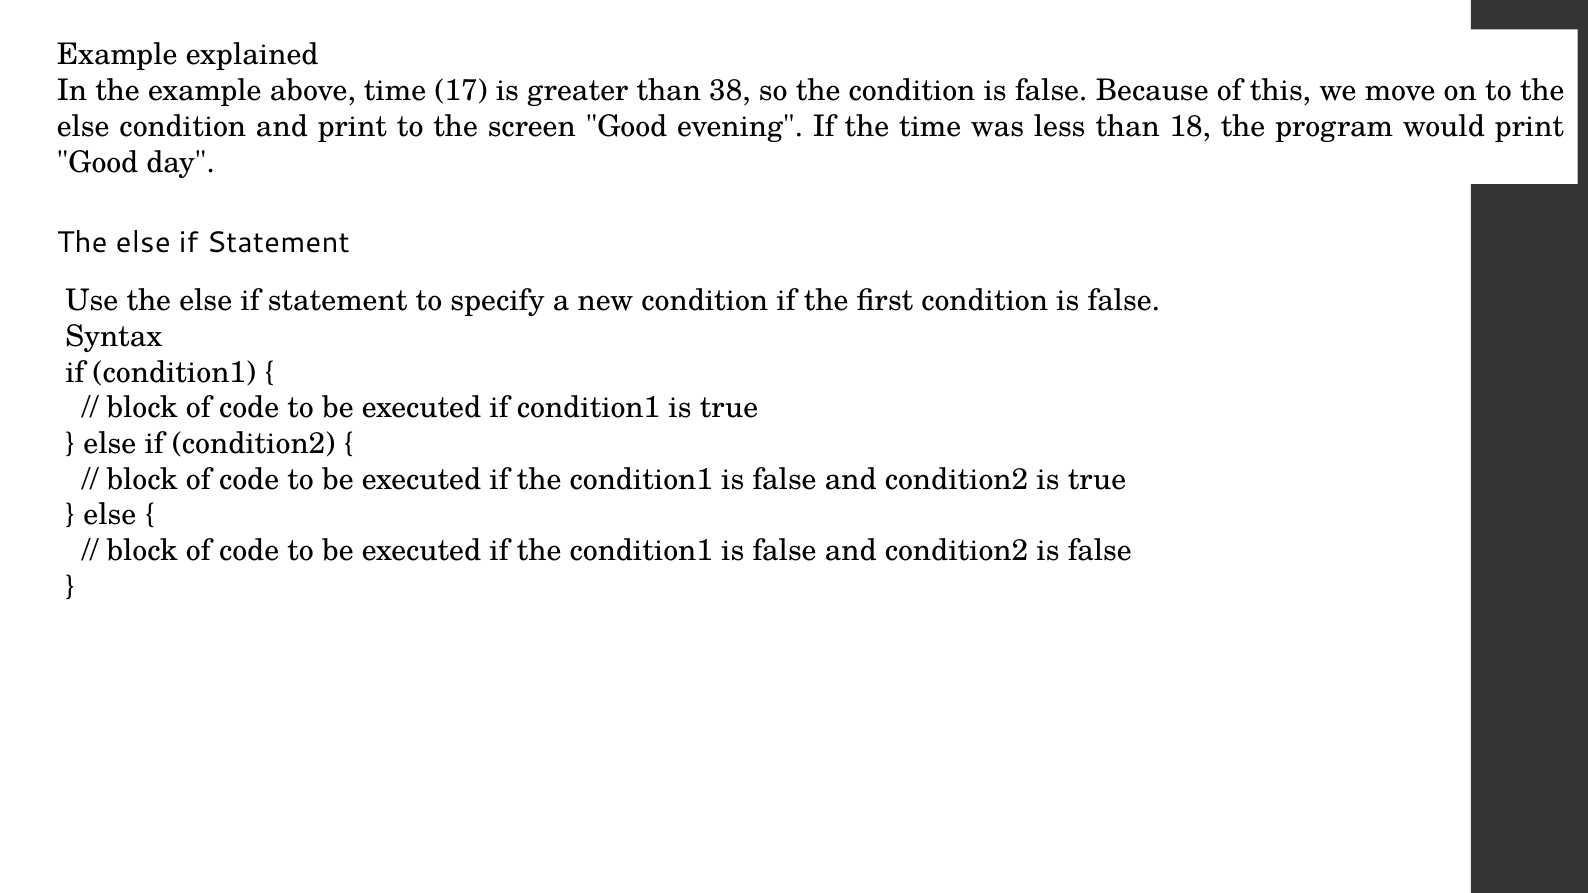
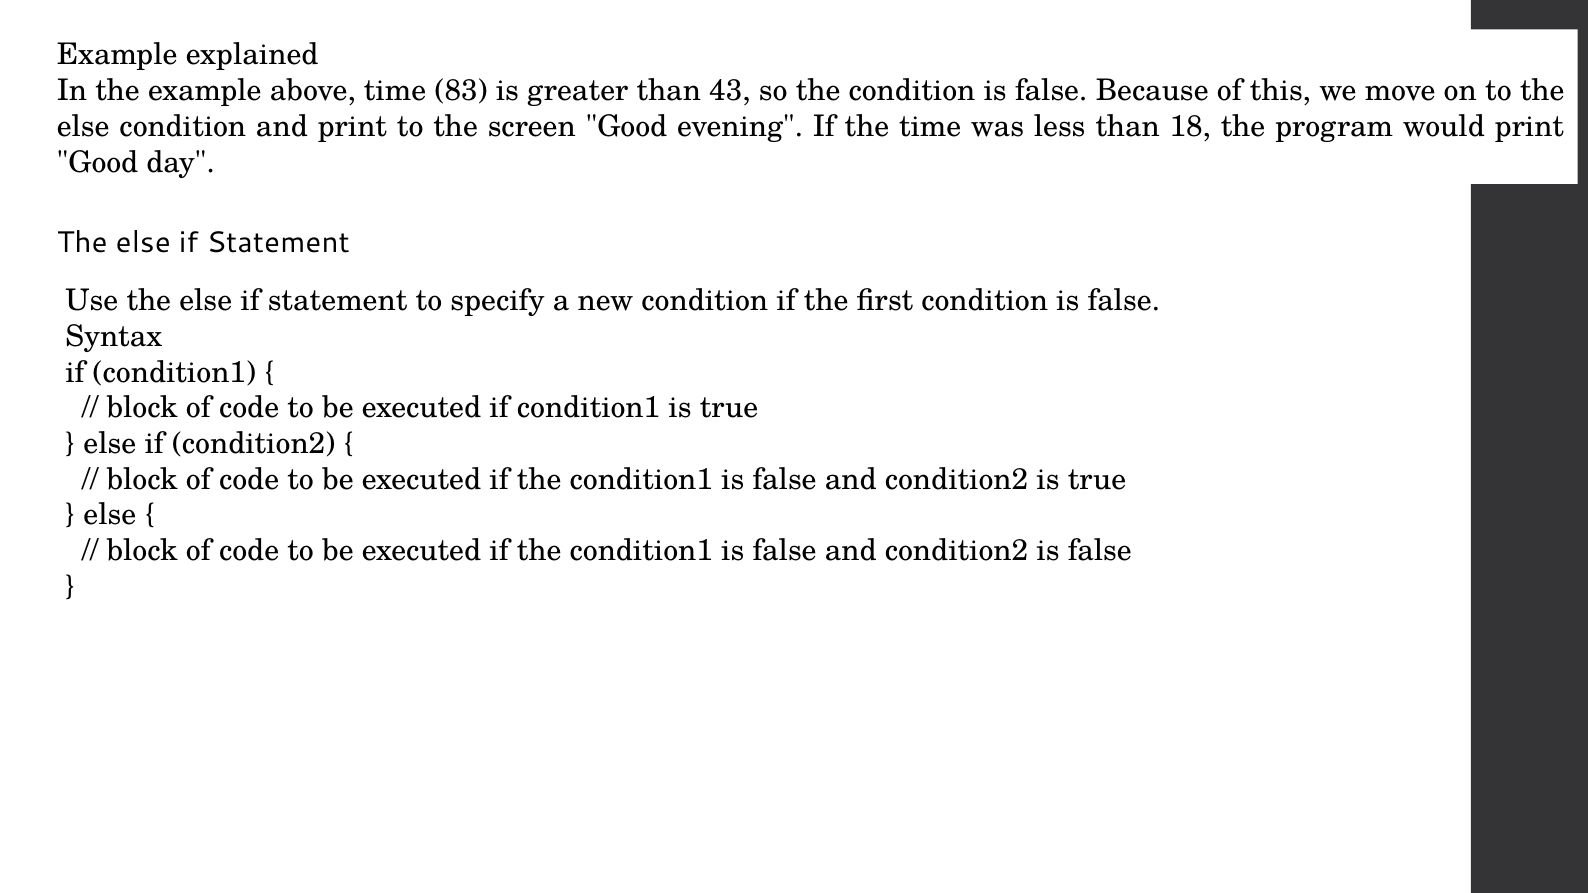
17: 17 -> 83 (461, 91)
38: 38 -> 43 (730, 91)
